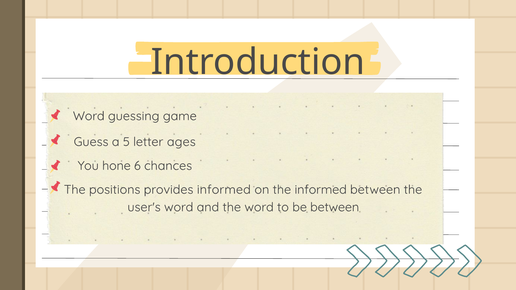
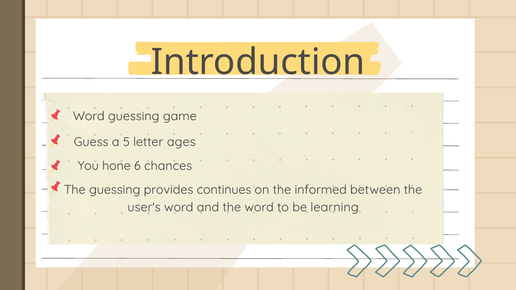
The positions: positions -> guessing (115, 190)
provides informed: informed -> continues (224, 190)
be between: between -> learning (335, 207)
